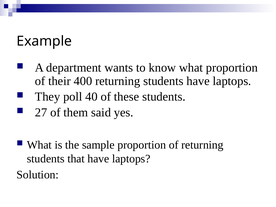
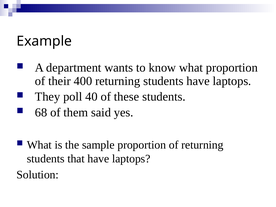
27: 27 -> 68 (41, 112)
